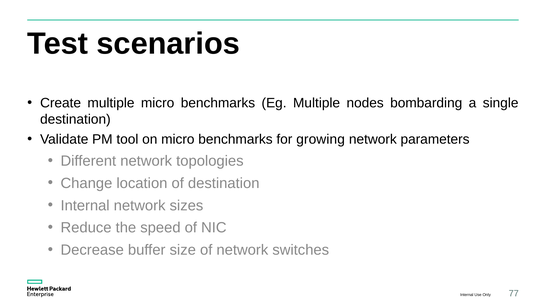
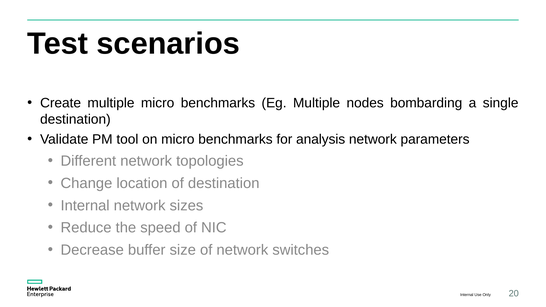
growing: growing -> analysis (321, 139)
77: 77 -> 20 (514, 294)
